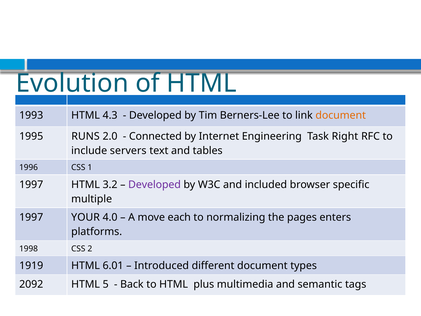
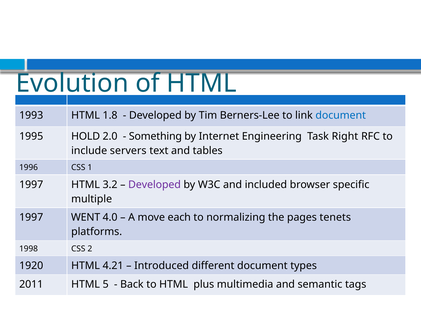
4.3: 4.3 -> 1.8 (110, 115)
document colour: orange -> blue (341, 115)
RUNS: RUNS -> HOLD (86, 136)
Connected: Connected -> Something (155, 136)
YOUR: YOUR -> WENT (86, 217)
enters: enters -> tenets (335, 217)
1919: 1919 -> 1920 (31, 266)
6.01: 6.01 -> 4.21 (113, 266)
2092: 2092 -> 2011 (31, 284)
